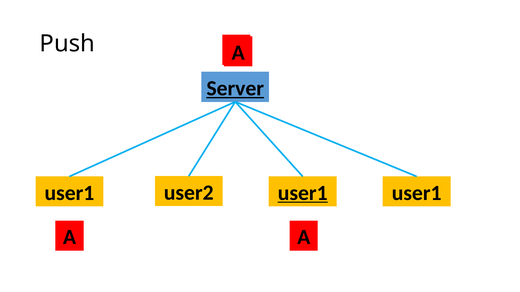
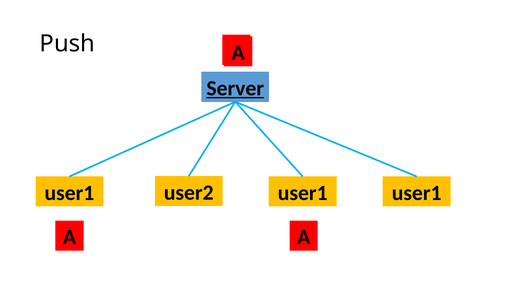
user1 underline: present -> none (303, 193)
